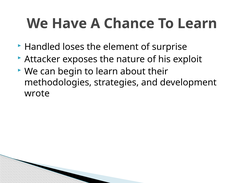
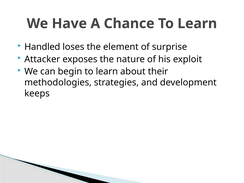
wrote: wrote -> keeps (37, 94)
